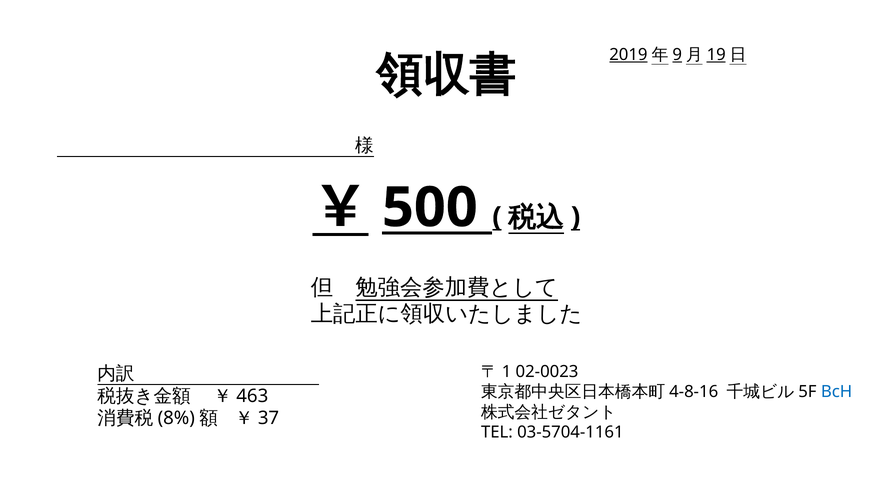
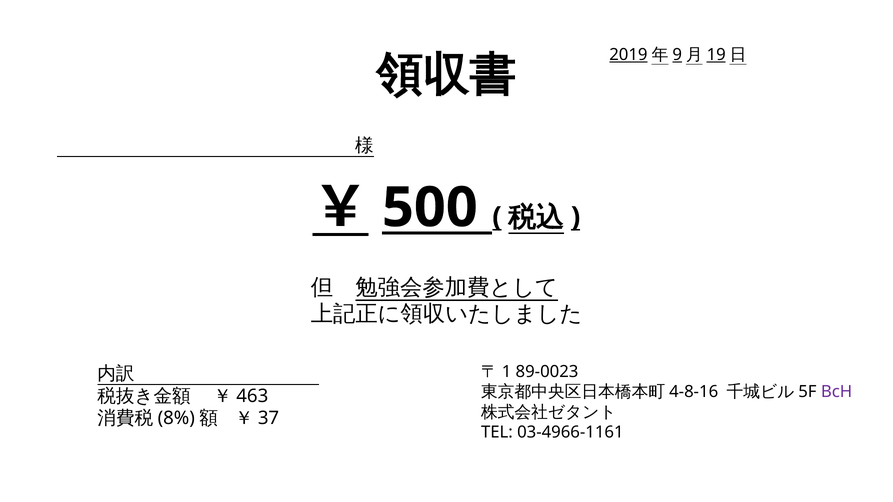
02-0023: 02-0023 -> 89-0023 (547, 372)
BcH colour: blue -> purple (837, 392)
03-5704-1161: 03-5704-1161 -> 03-4966-1161 (570, 432)
